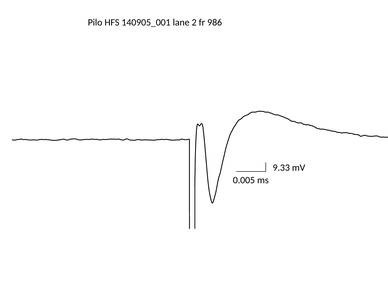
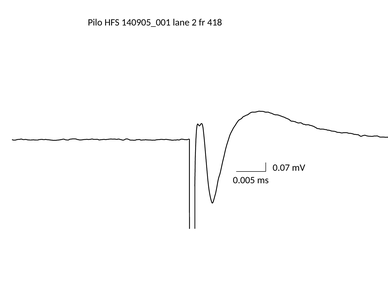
986: 986 -> 418 (215, 23)
9.33: 9.33 -> 0.07 (281, 168)
